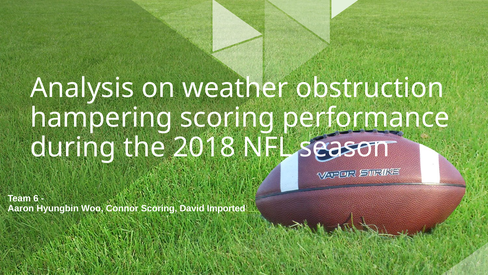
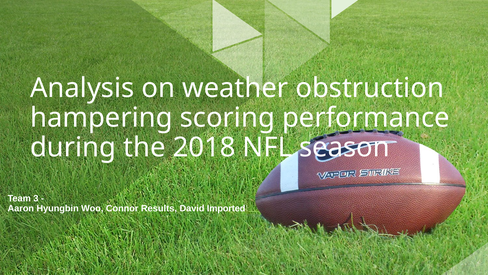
6: 6 -> 3 (36, 198)
Connor Scoring: Scoring -> Results (159, 208)
